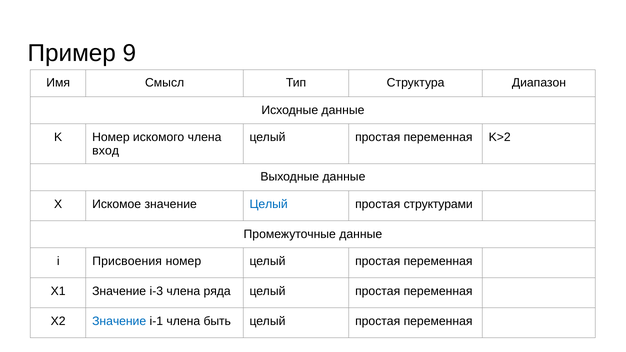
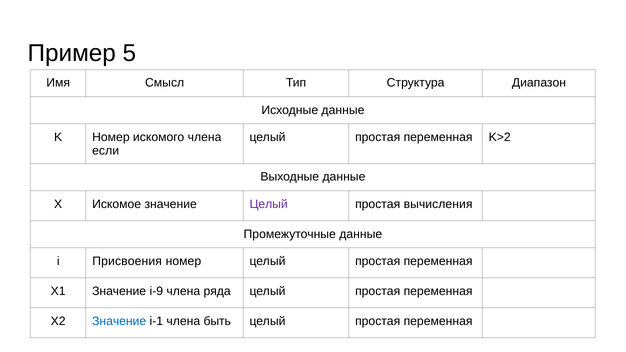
9: 9 -> 5 (129, 53)
вход: вход -> если (106, 151)
Целый colour: blue -> purple (269, 204)
структурами: структурами -> вычисления (438, 204)
i-3: i-3 -> i-9 (156, 291)
